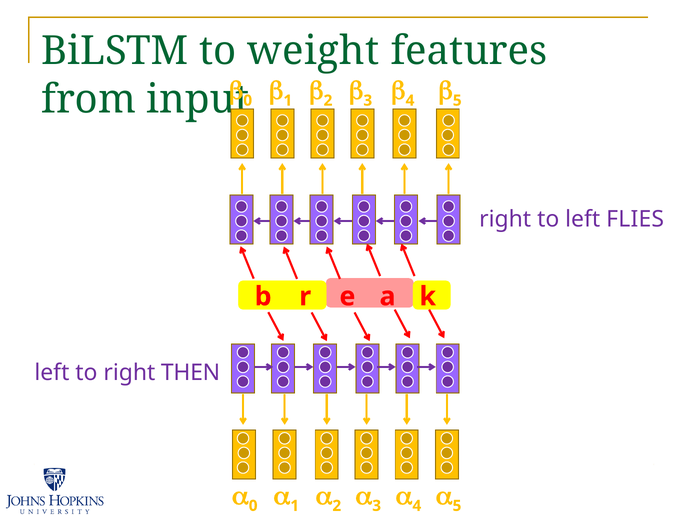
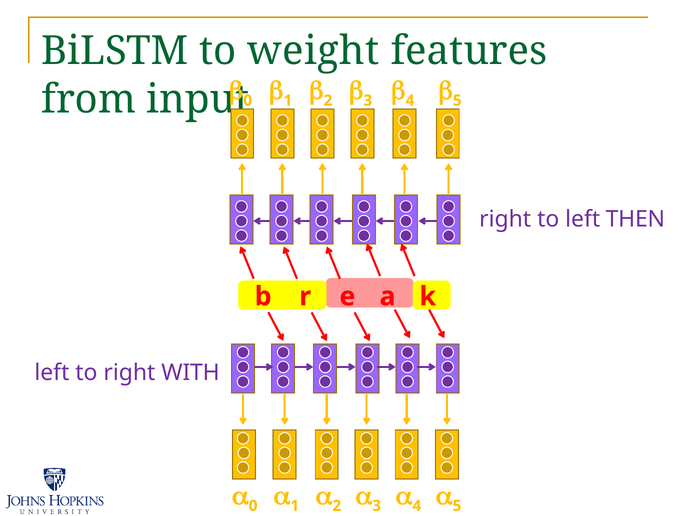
FLIES: FLIES -> THEN (635, 219)
THEN: THEN -> WITH (191, 373)
